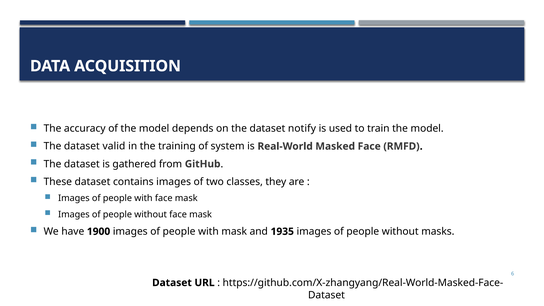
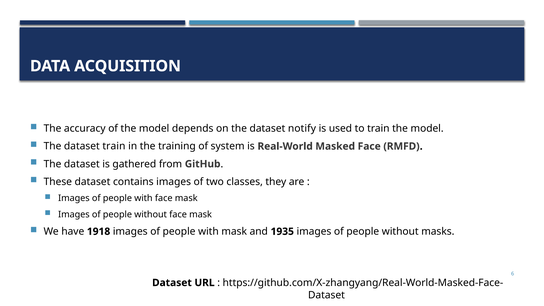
dataset valid: valid -> train (114, 146)
1900: 1900 -> 1918 (99, 232)
